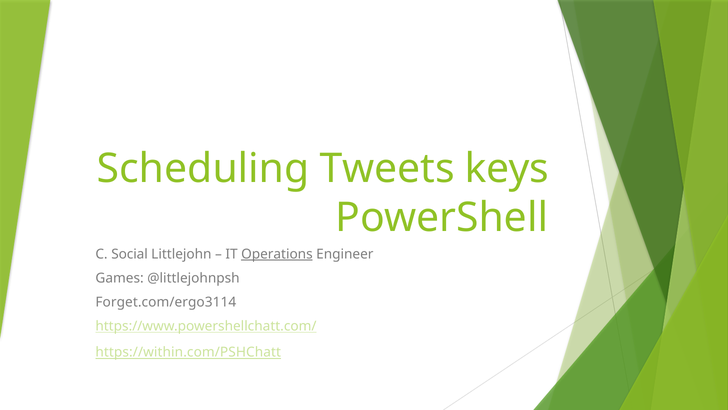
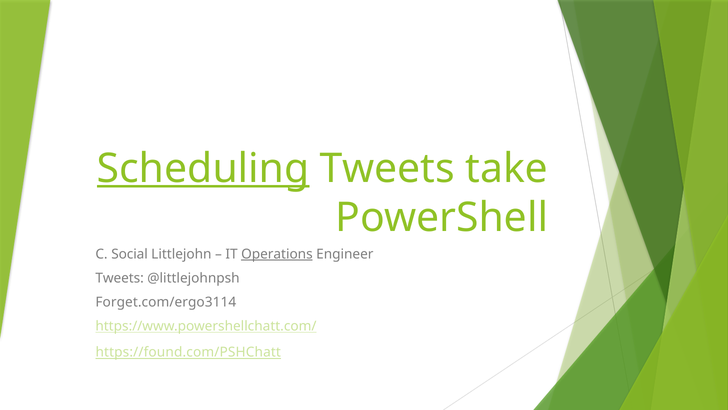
Scheduling underline: none -> present (203, 168)
keys: keys -> take (507, 168)
Games: Games -> Tweets (120, 278)
https://within.com/PSHChatt: https://within.com/PSHChatt -> https://found.com/PSHChatt (188, 352)
